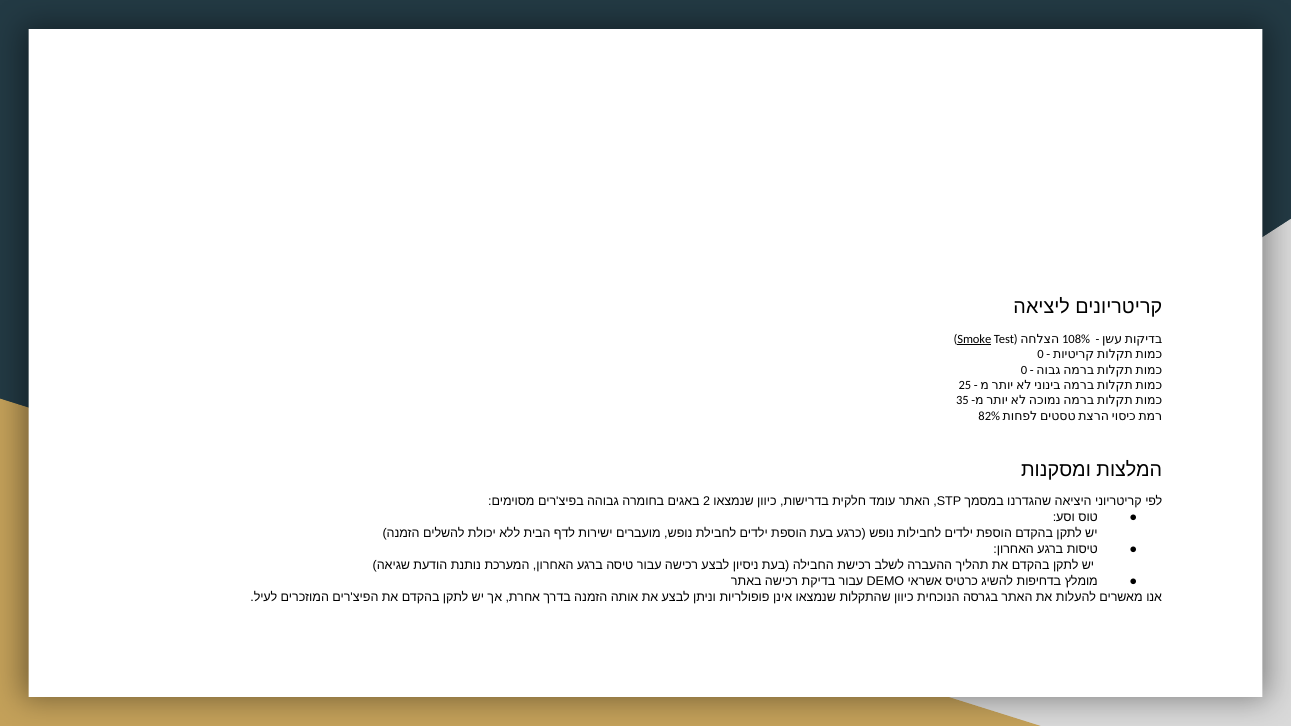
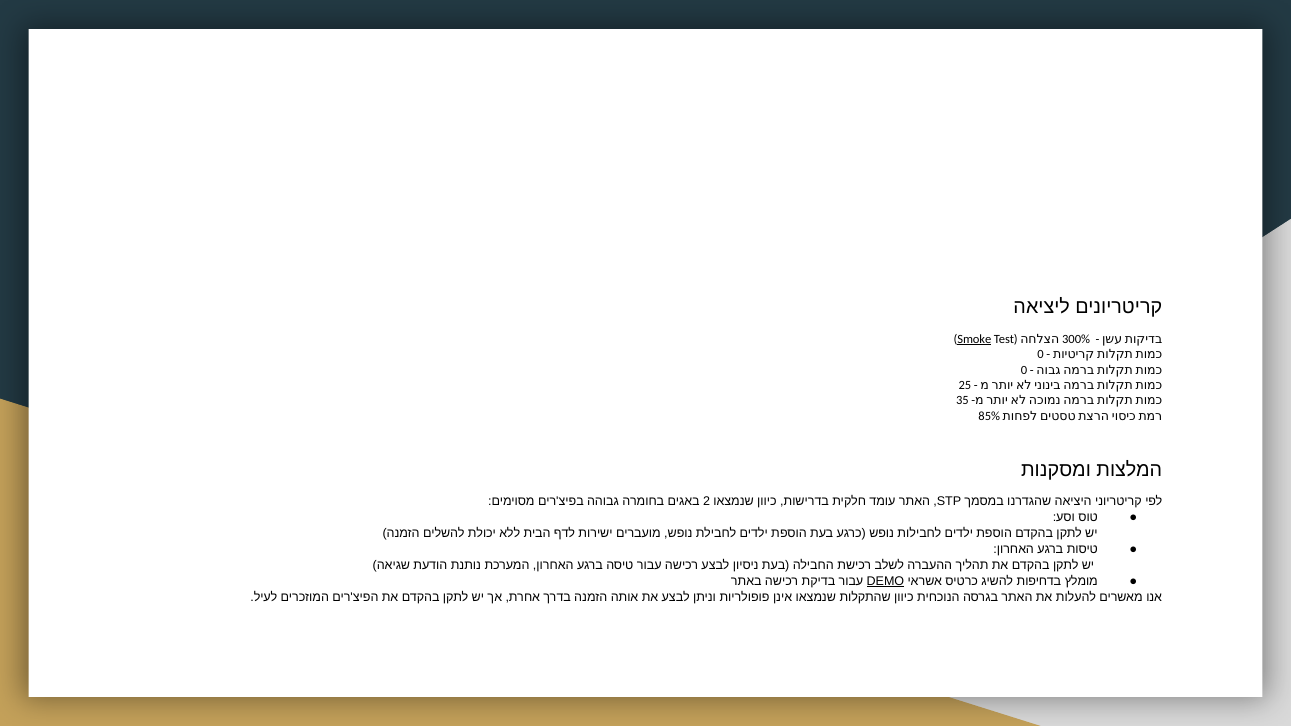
108%: 108% -> 300% (1076, 339)
82%: 82% -> 85% (989, 416)
DEMO underline: none -> present (885, 581)
